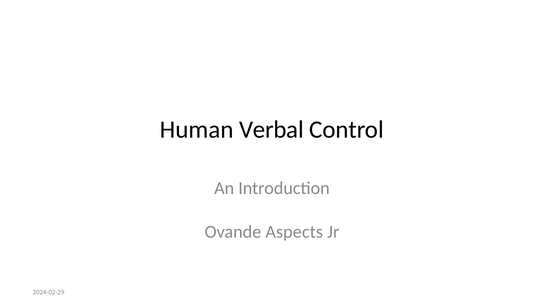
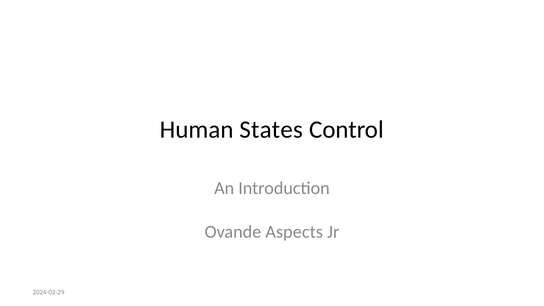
Verbal: Verbal -> States (271, 130)
